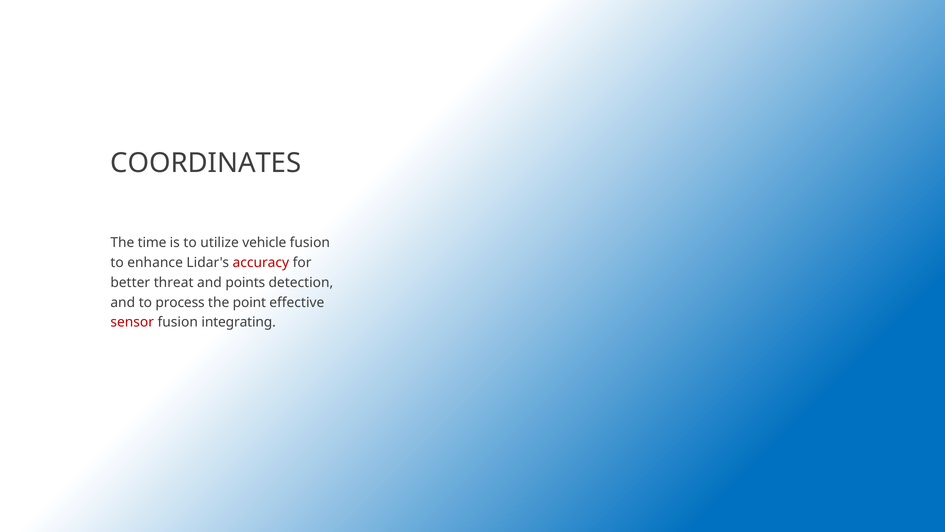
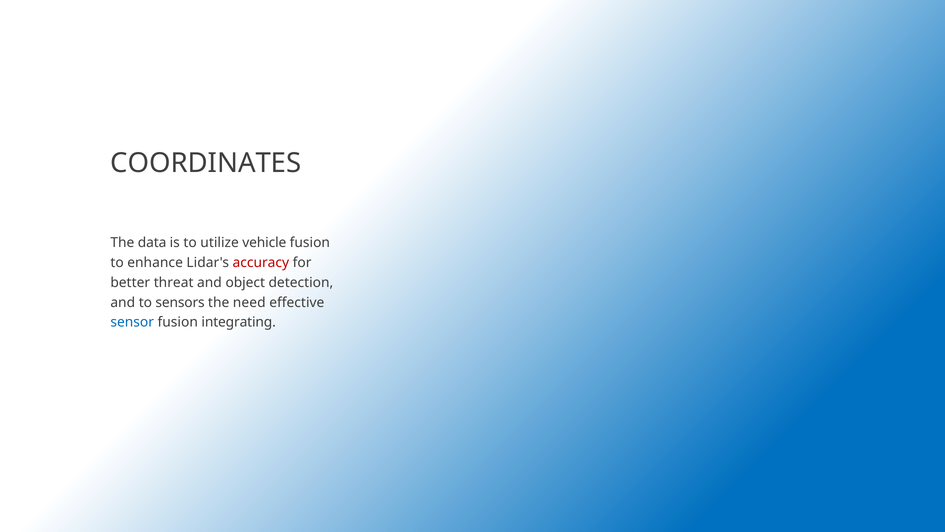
time: time -> data (152, 243)
points: points -> object (245, 282)
process: process -> sensors (180, 302)
point: point -> need (249, 302)
sensor colour: red -> blue (132, 322)
